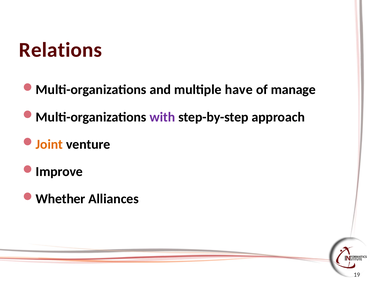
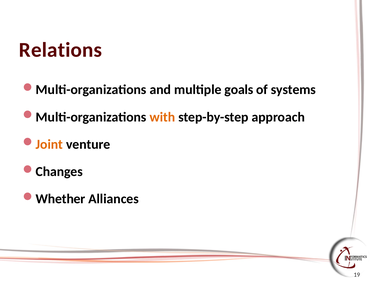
have: have -> goals (239, 90)
manage: manage -> systems (293, 90)
with colour: purple -> orange (162, 117)
Improve: Improve -> Changes (59, 172)
